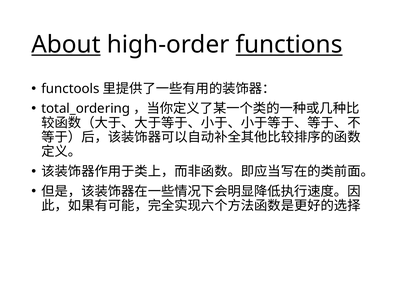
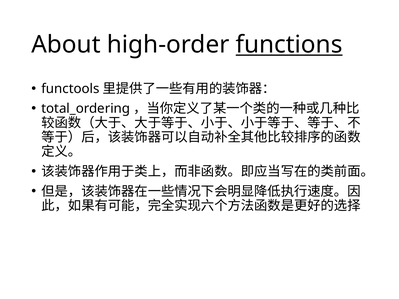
About underline: present -> none (66, 45)
